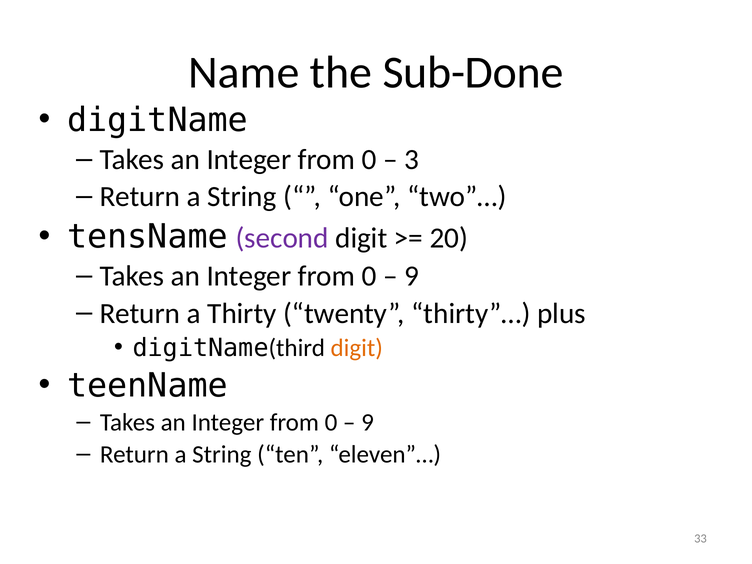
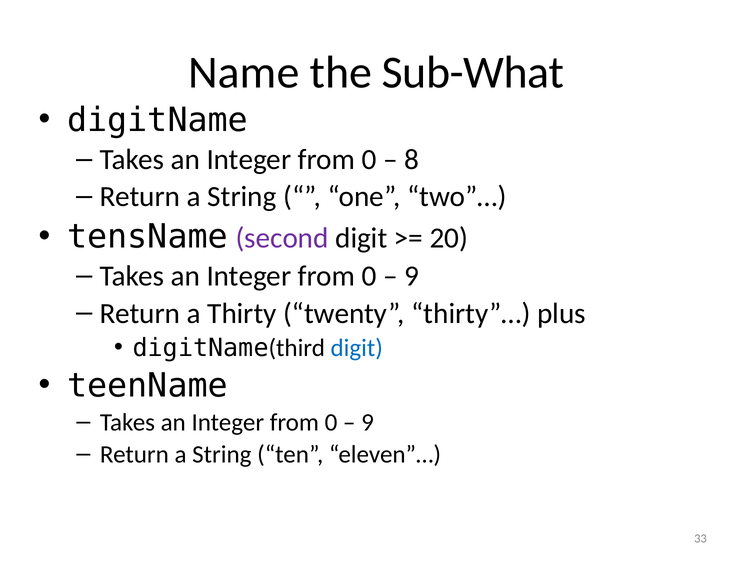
Sub-Done: Sub-Done -> Sub-What (473, 73)
3: 3 -> 8 (412, 160)
digit colour: orange -> blue (357, 348)
